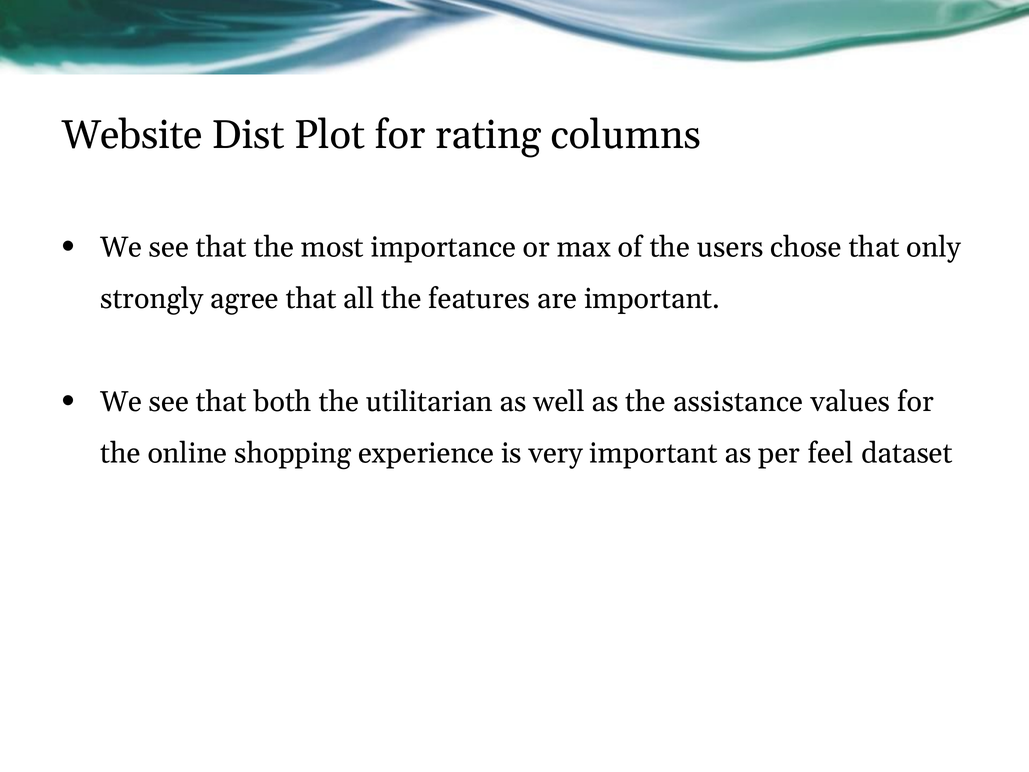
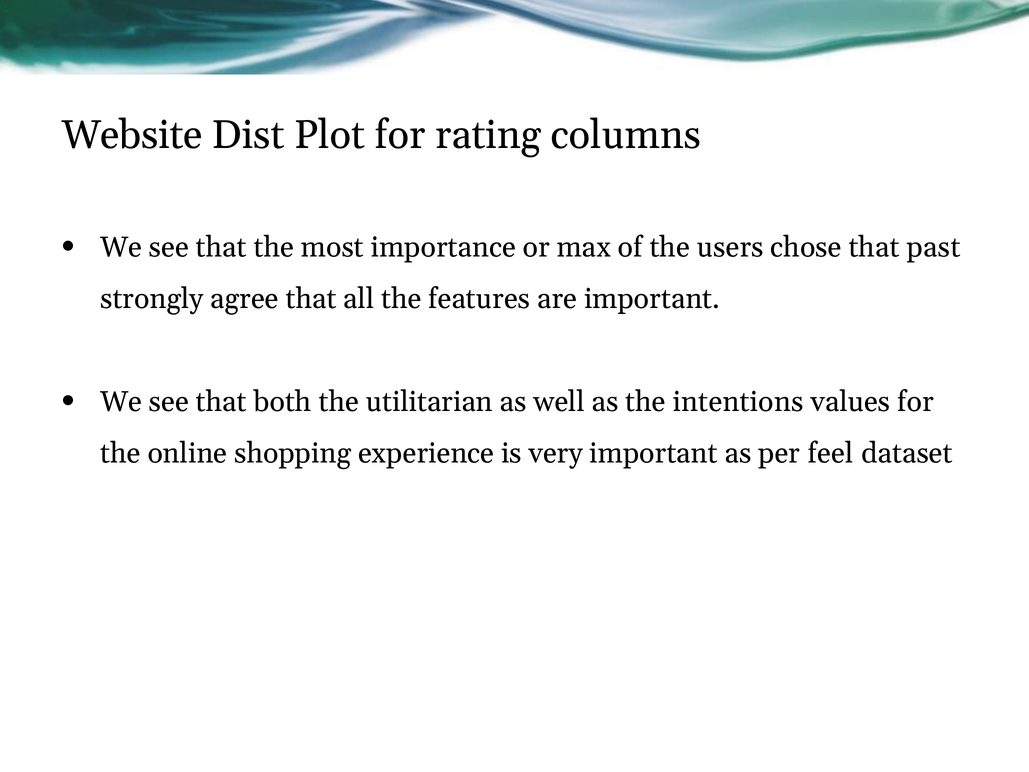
only: only -> past (934, 247)
assistance: assistance -> intentions (738, 402)
